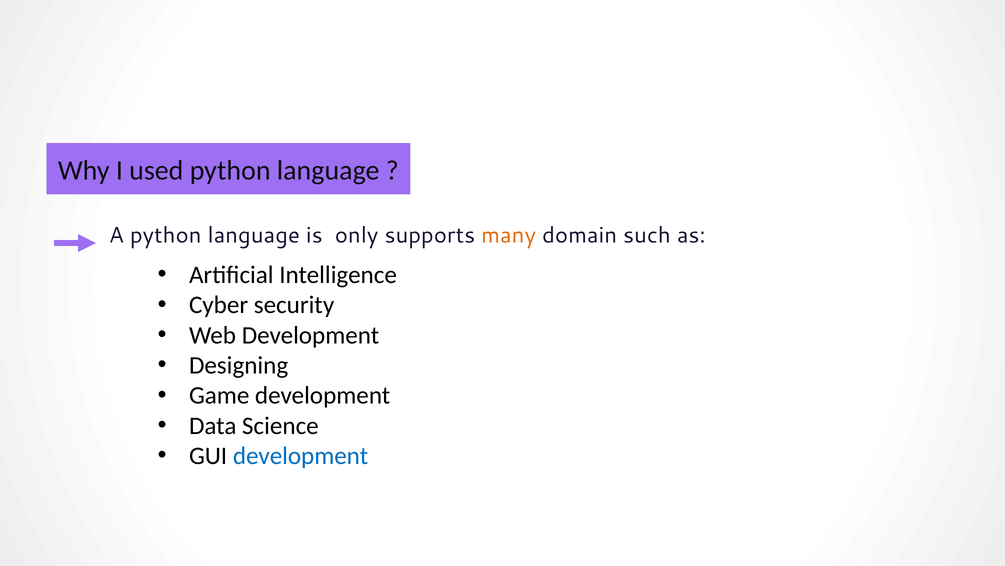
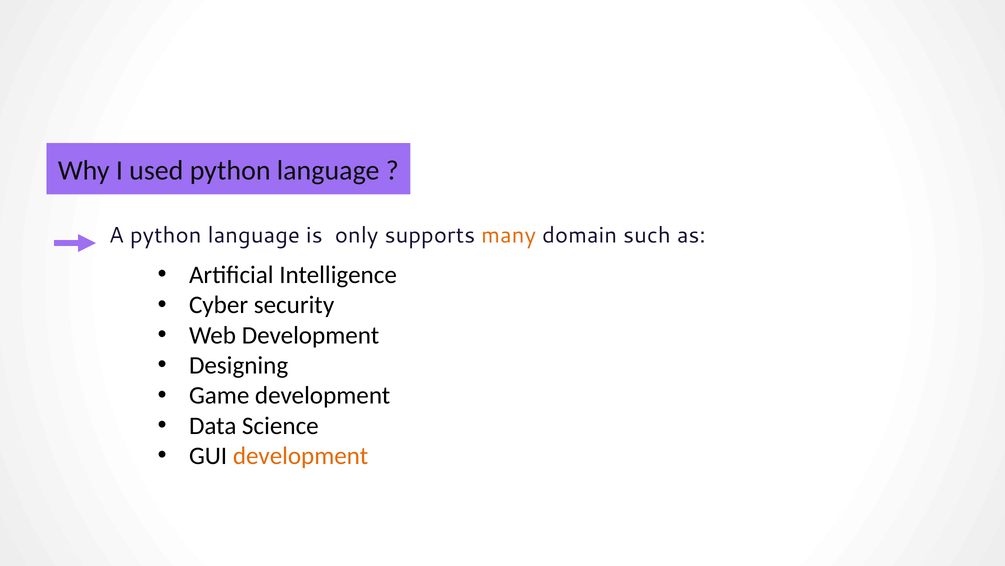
development colour: blue -> orange (301, 455)
